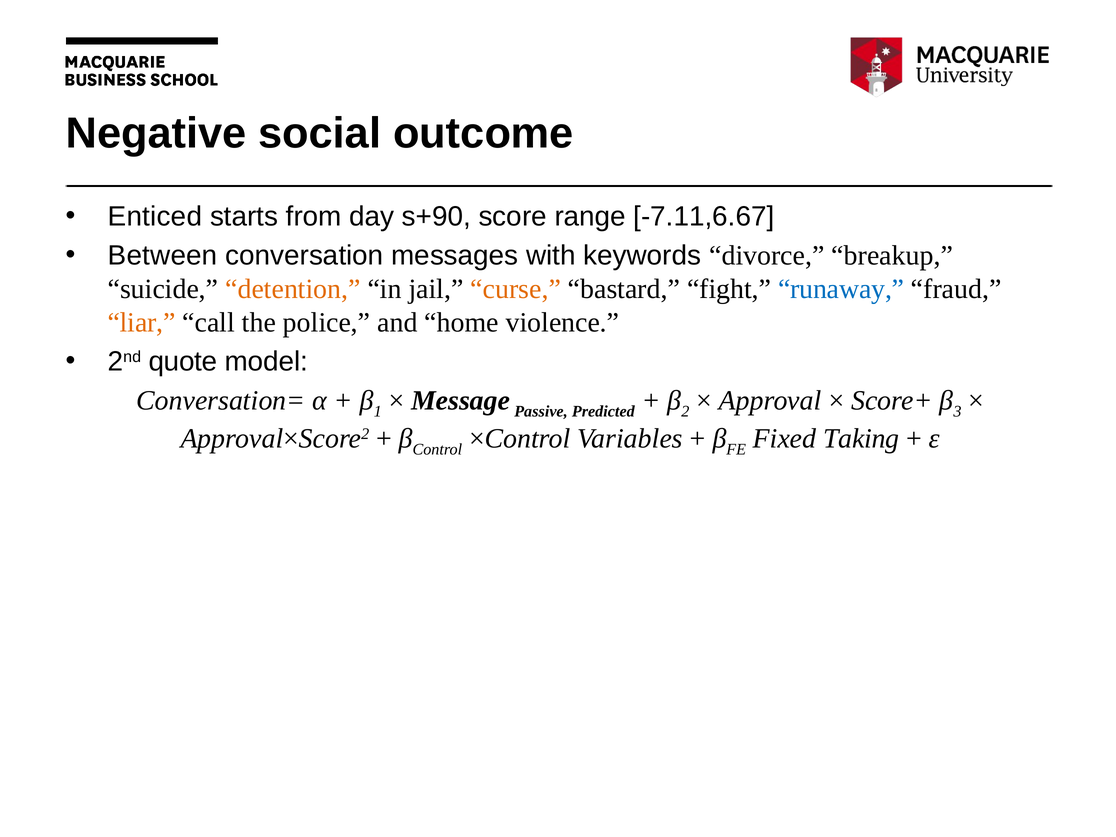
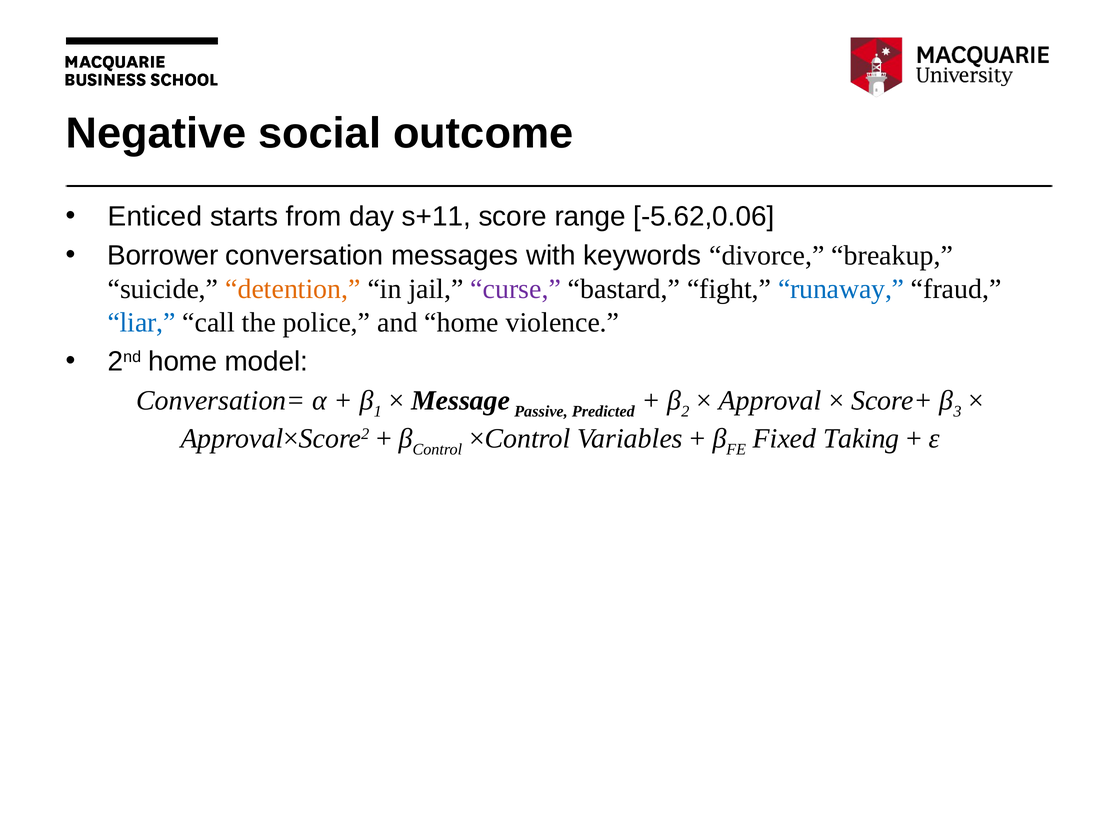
s+90: s+90 -> s+11 (436, 216)
-7.11,6.67: -7.11,6.67 -> -5.62,0.06 (704, 216)
Between: Between -> Borrower (163, 255)
curse colour: orange -> purple (516, 289)
liar colour: orange -> blue (142, 322)
2nd quote: quote -> home (183, 361)
